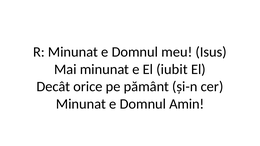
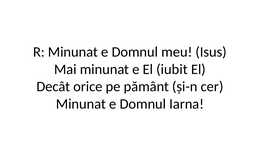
Amin: Amin -> Iarna (187, 104)
